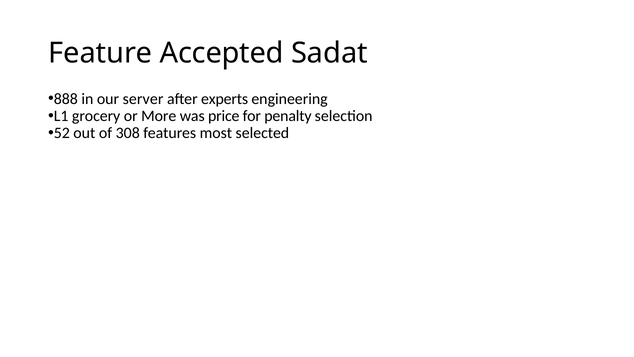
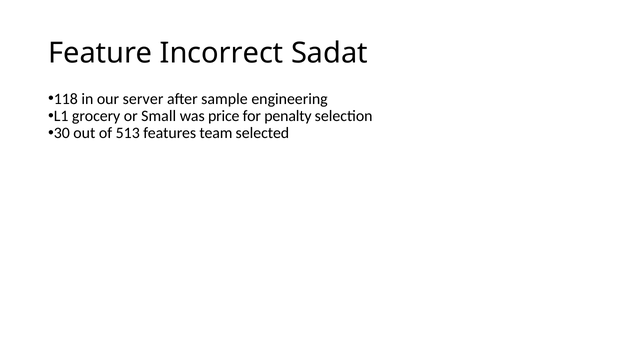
Accepted: Accepted -> Incorrect (222, 53)
888: 888 -> 118 (66, 99)
experts: experts -> sample (224, 99)
More: More -> Small (159, 116)
52: 52 -> 30 (62, 133)
308: 308 -> 513 (128, 133)
most: most -> team (216, 133)
